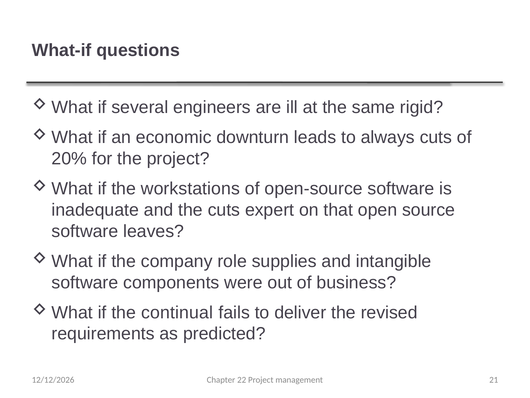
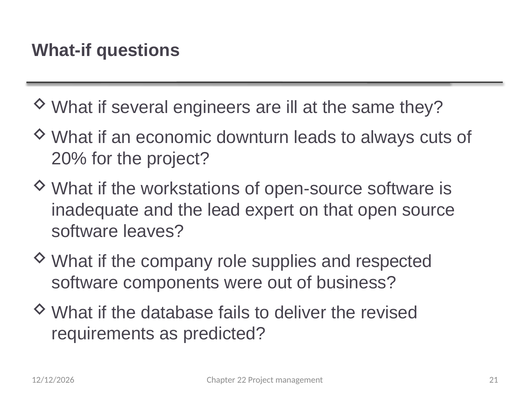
rigid: rigid -> they (422, 107)
the cuts: cuts -> lead (224, 210)
intangible: intangible -> respected (394, 261)
continual: continual -> database (177, 312)
